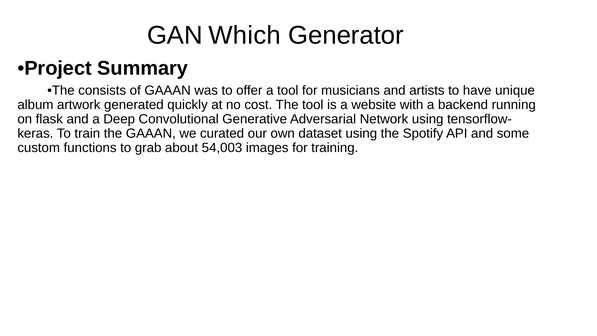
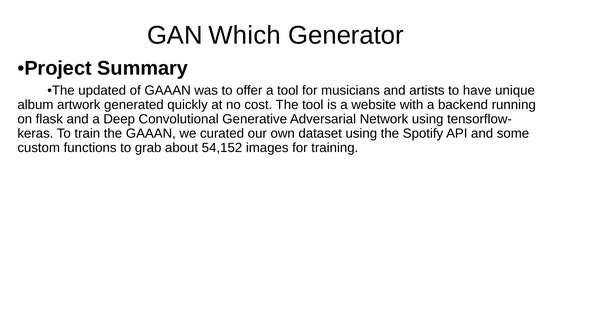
consists: consists -> updated (102, 90)
54,003: 54,003 -> 54,152 (222, 148)
